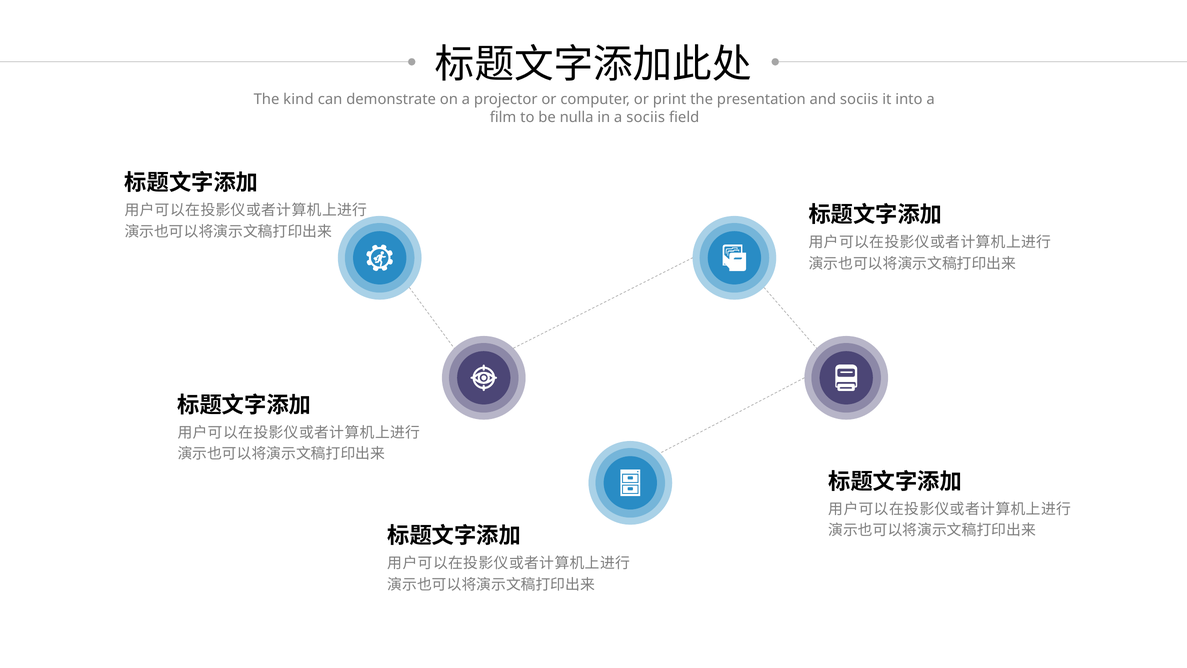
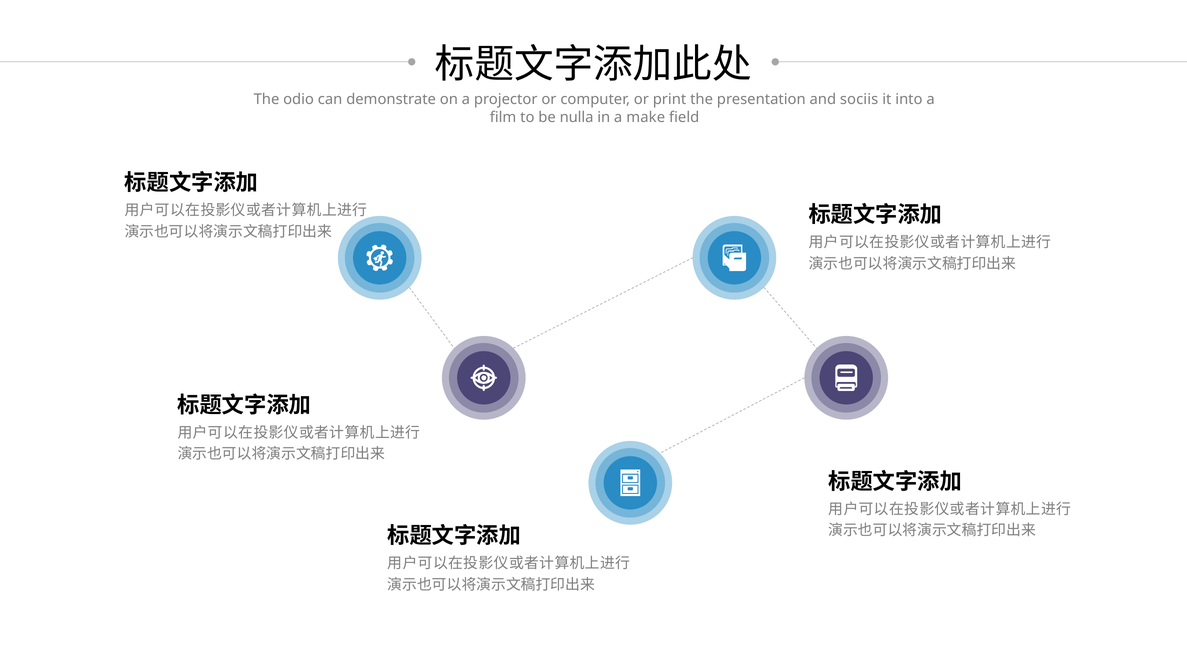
kind: kind -> odio (299, 100)
a sociis: sociis -> make (646, 117)
